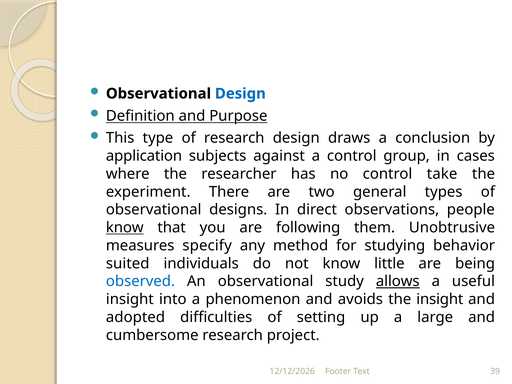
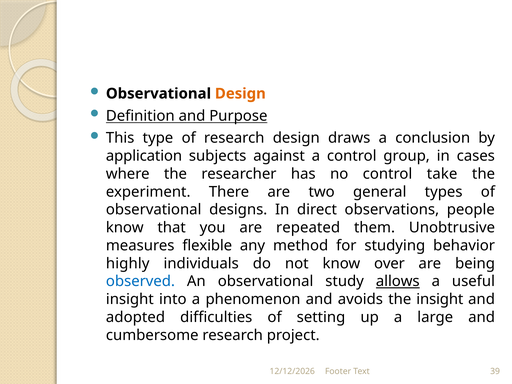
Design colour: blue -> orange (240, 94)
know underline: present -> none (125, 228)
following: following -> repeated (308, 228)
specify: specify -> flexible (207, 246)
suited: suited -> highly (128, 263)
little: little -> over (389, 263)
